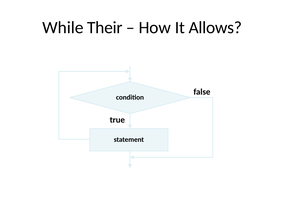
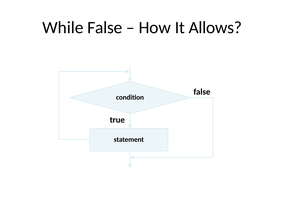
While Their: Their -> False (105, 27)
